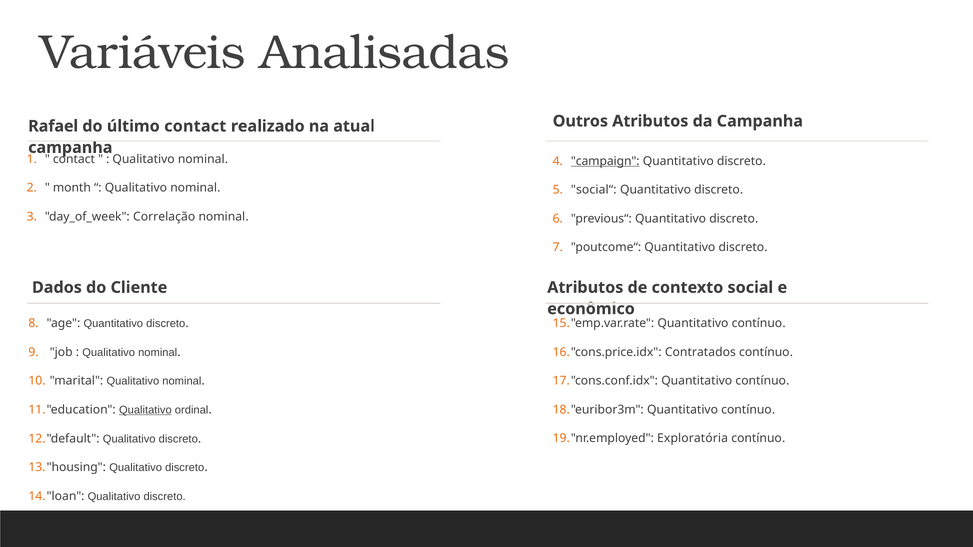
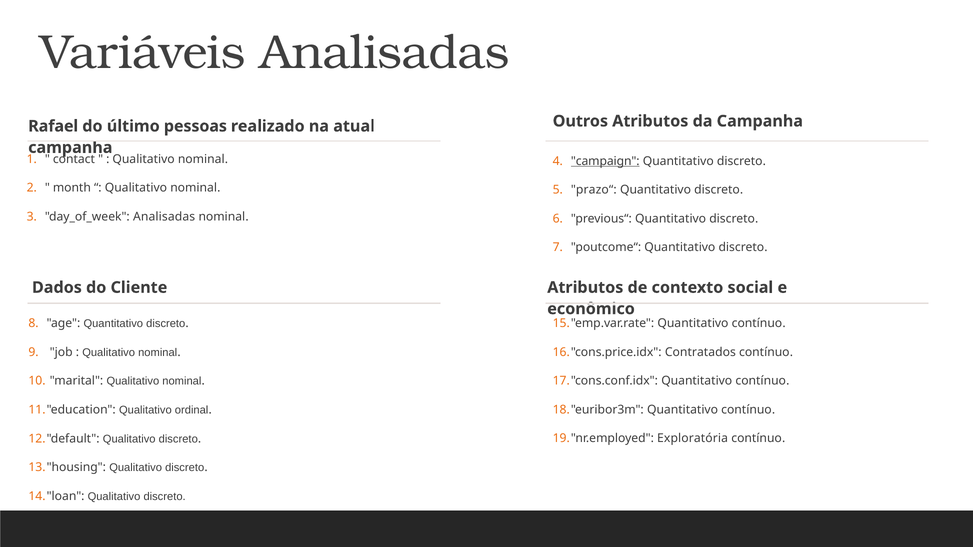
último contact: contact -> pessoas (195, 126)
social“: social“ -> prazo“ (594, 190)
day_of_week Correlação: Correlação -> Analisadas (164, 217)
Qualitativo underline: present -> none (145, 410)
